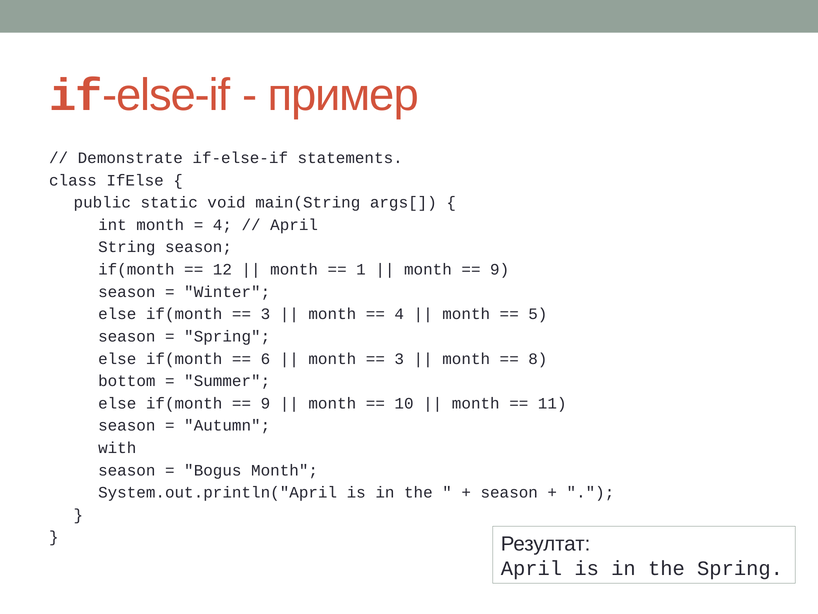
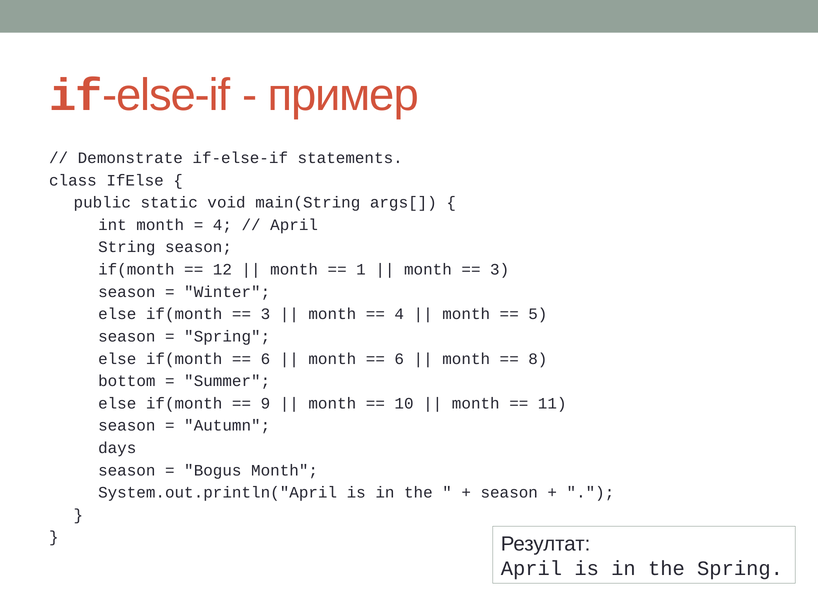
9: 9 -> 3 (500, 269)
3: 3 -> 6 (399, 358)
with: with -> days (117, 448)
